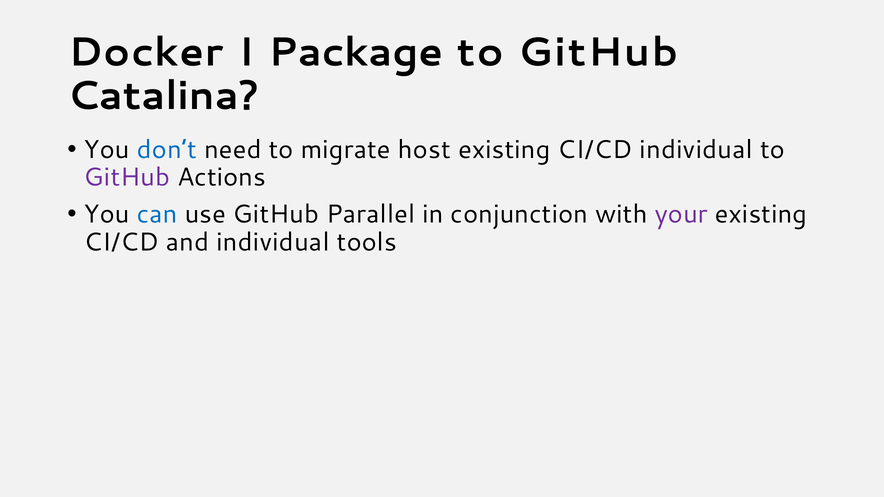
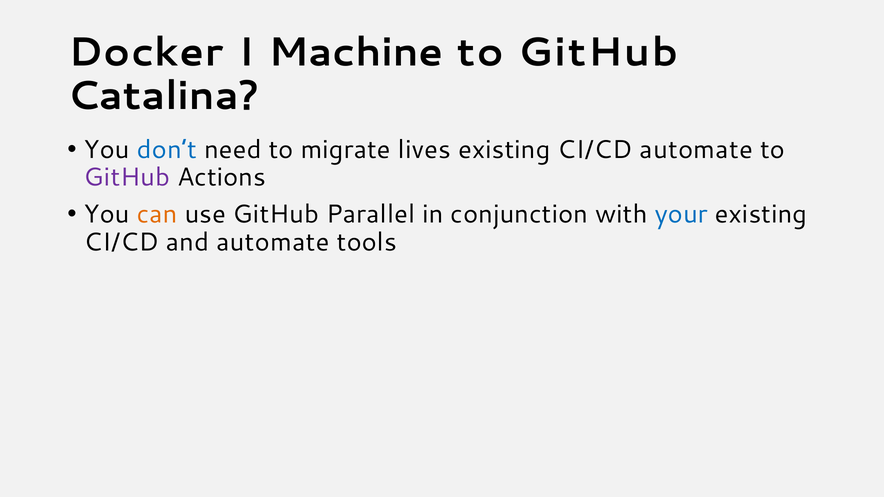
Package: Package -> Machine (356, 52)
host: host -> lives (424, 150)
CI/CD individual: individual -> automate (696, 150)
can colour: blue -> orange (157, 214)
your colour: purple -> blue (681, 214)
and individual: individual -> automate (273, 242)
